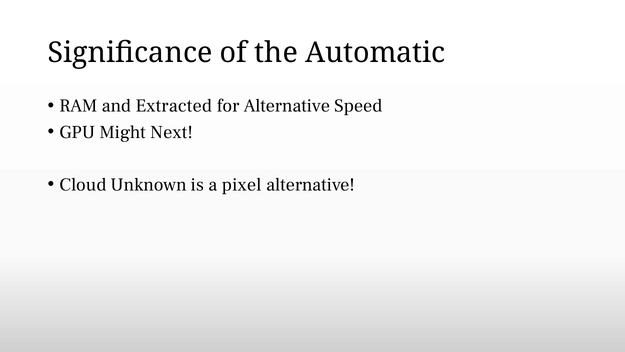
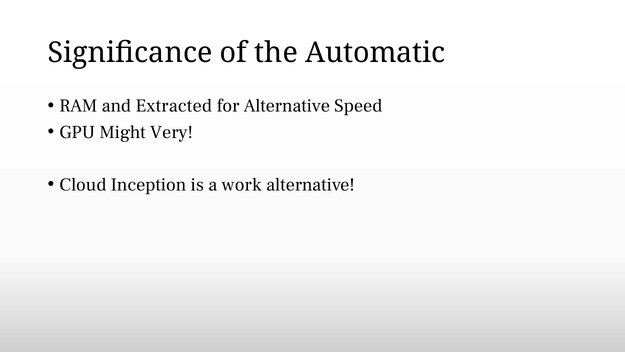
Next: Next -> Very (171, 132)
Unknown: Unknown -> Inception (149, 184)
pixel: pixel -> work (242, 184)
